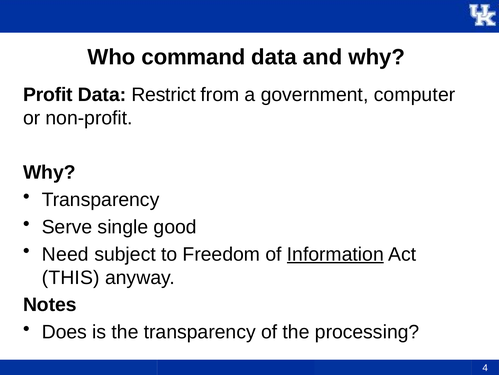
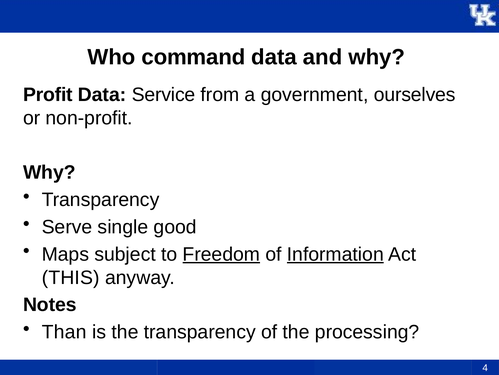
Restrict: Restrict -> Service (164, 95)
computer: computer -> ourselves (415, 95)
Need: Need -> Maps (65, 254)
Freedom underline: none -> present (221, 254)
Does: Does -> Than (64, 331)
